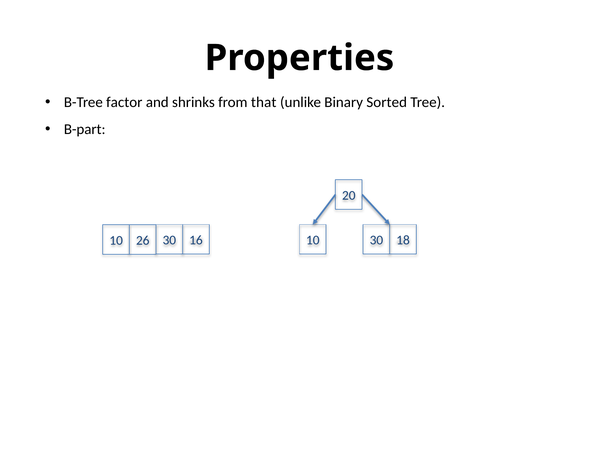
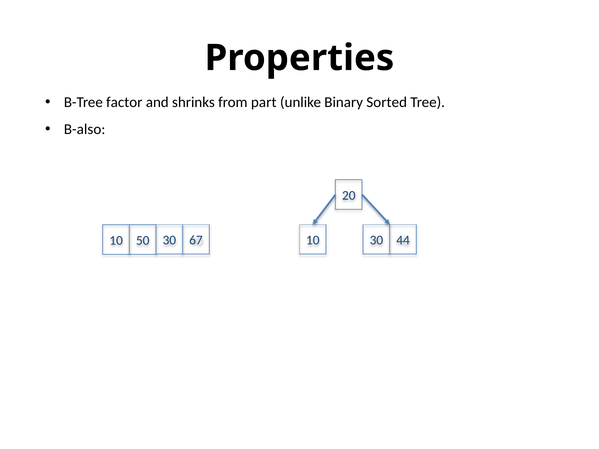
that: that -> part (264, 102)
B-part: B-part -> B-also (85, 129)
18: 18 -> 44 (403, 240)
26: 26 -> 50 (143, 241)
16: 16 -> 67 (196, 240)
